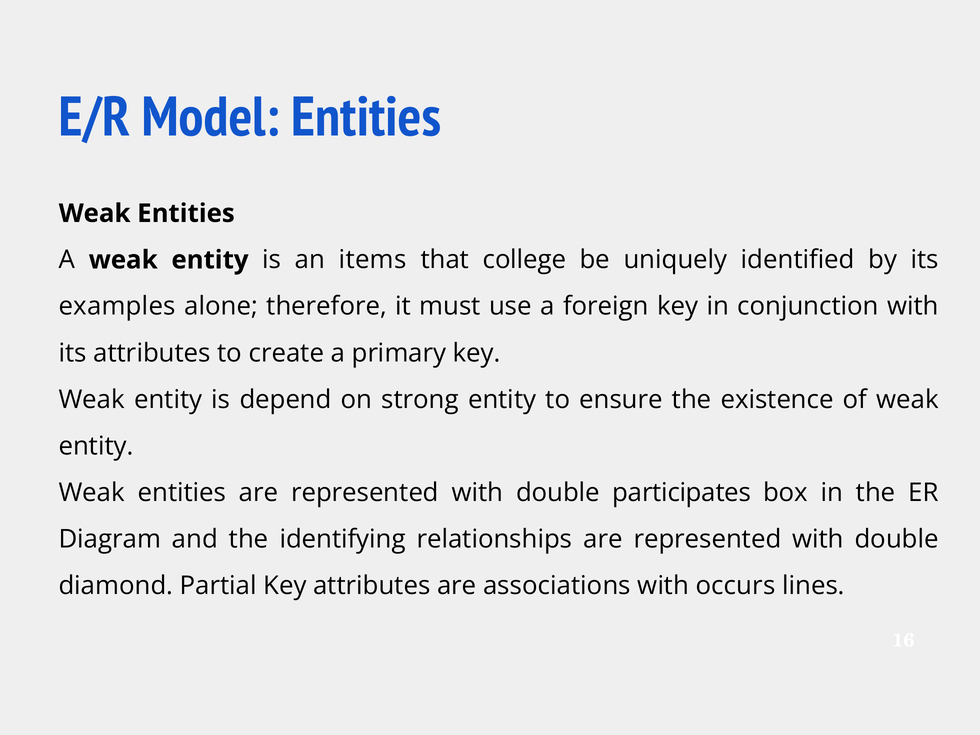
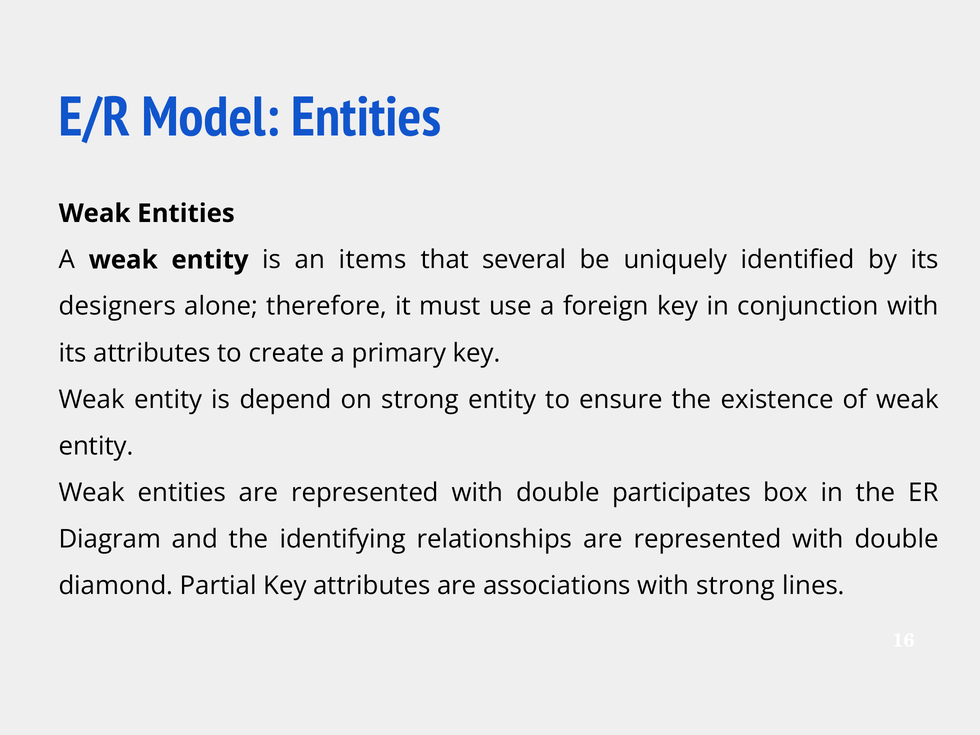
college: college -> several (524, 260)
examples: examples -> designers (117, 306)
with occurs: occurs -> strong (735, 586)
